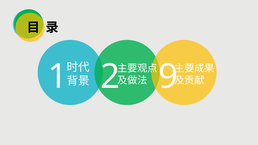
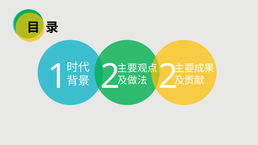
2 9: 9 -> 2 (168, 77)
